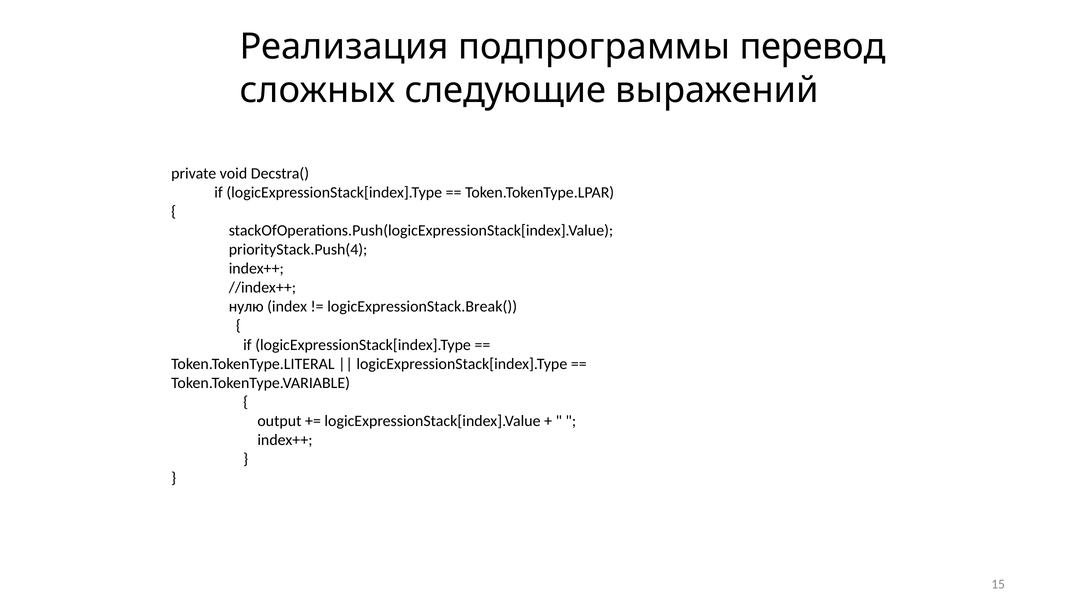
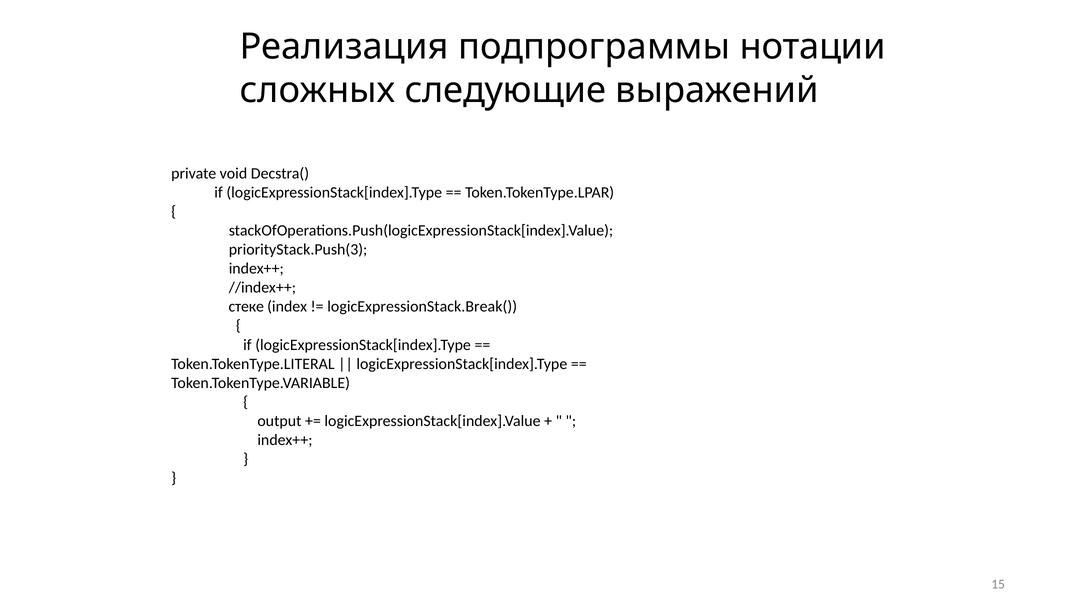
перевод: перевод -> нотации (813, 47)
priorityStack.Push(4: priorityStack.Push(4 -> priorityStack.Push(3 (298, 250)
нулю: нулю -> стеке (246, 307)
